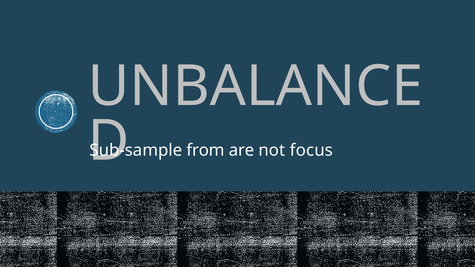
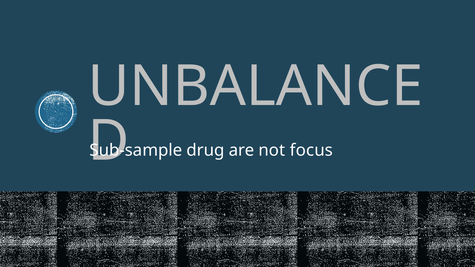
from: from -> drug (206, 150)
